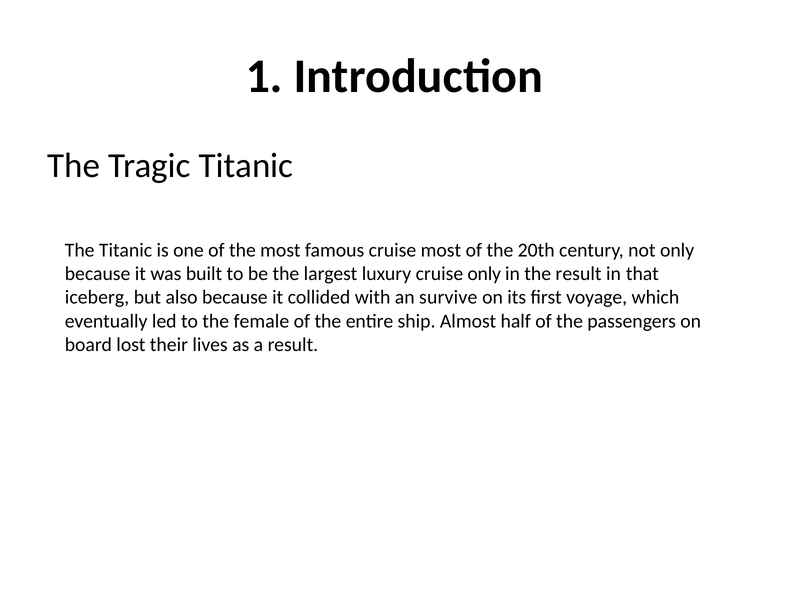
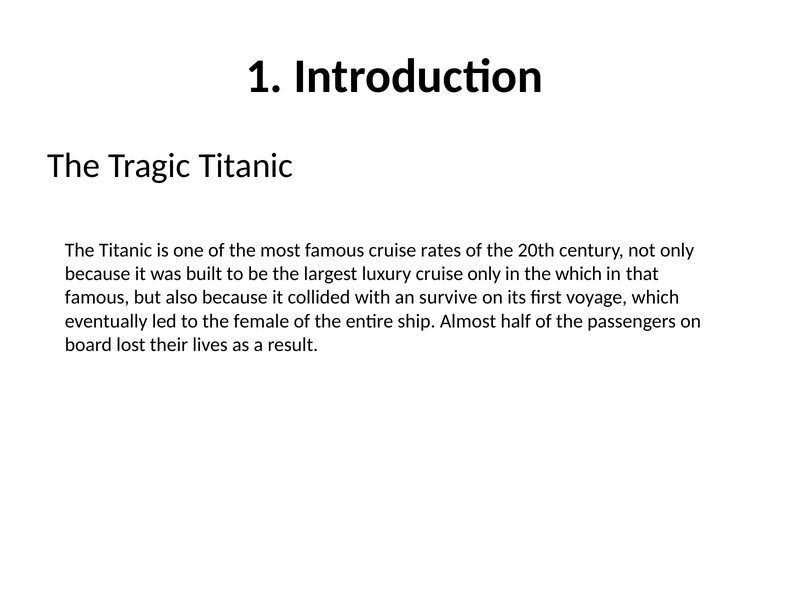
cruise most: most -> rates (441, 250)
the result: result -> which (579, 274)
iceberg: iceberg -> famous (97, 297)
